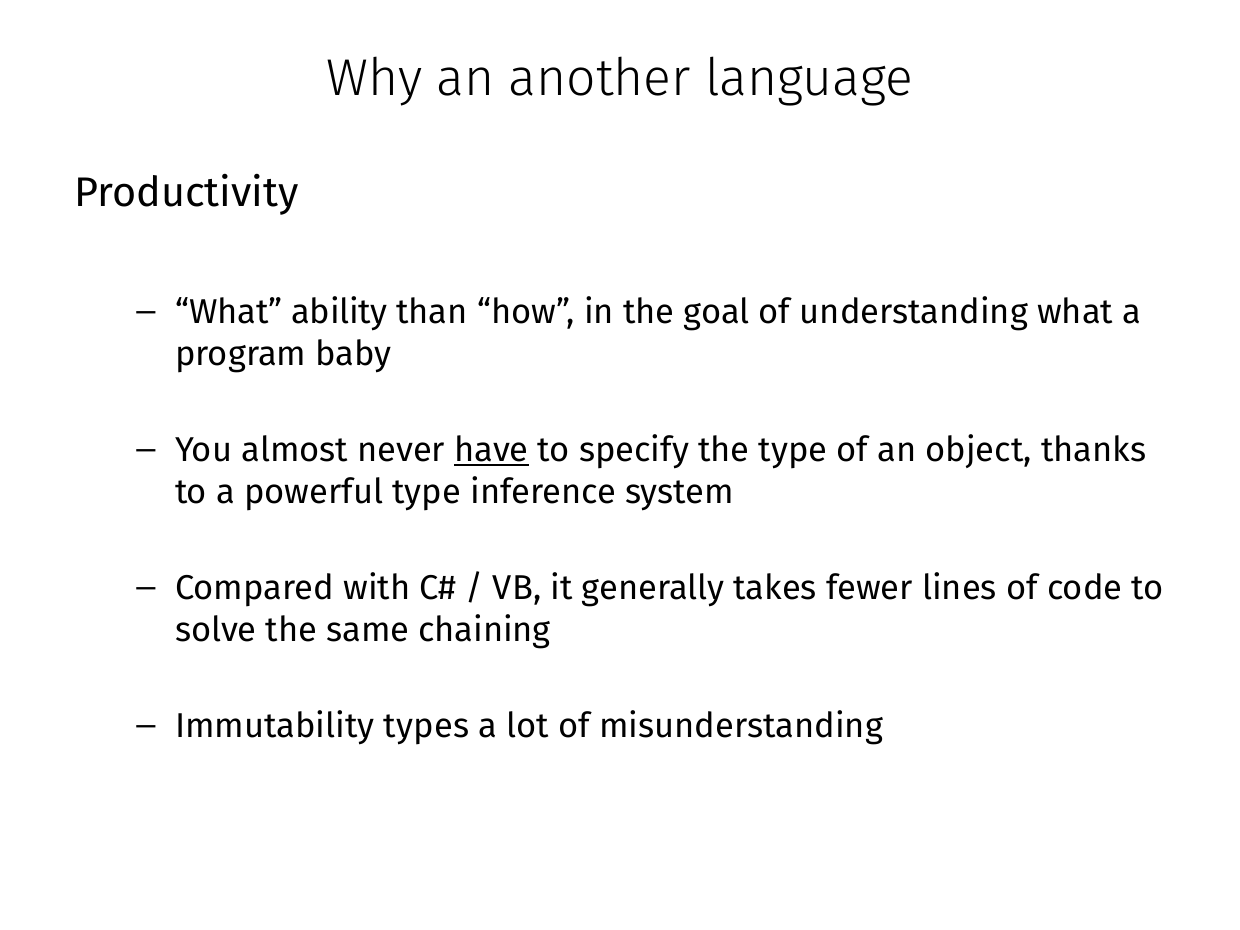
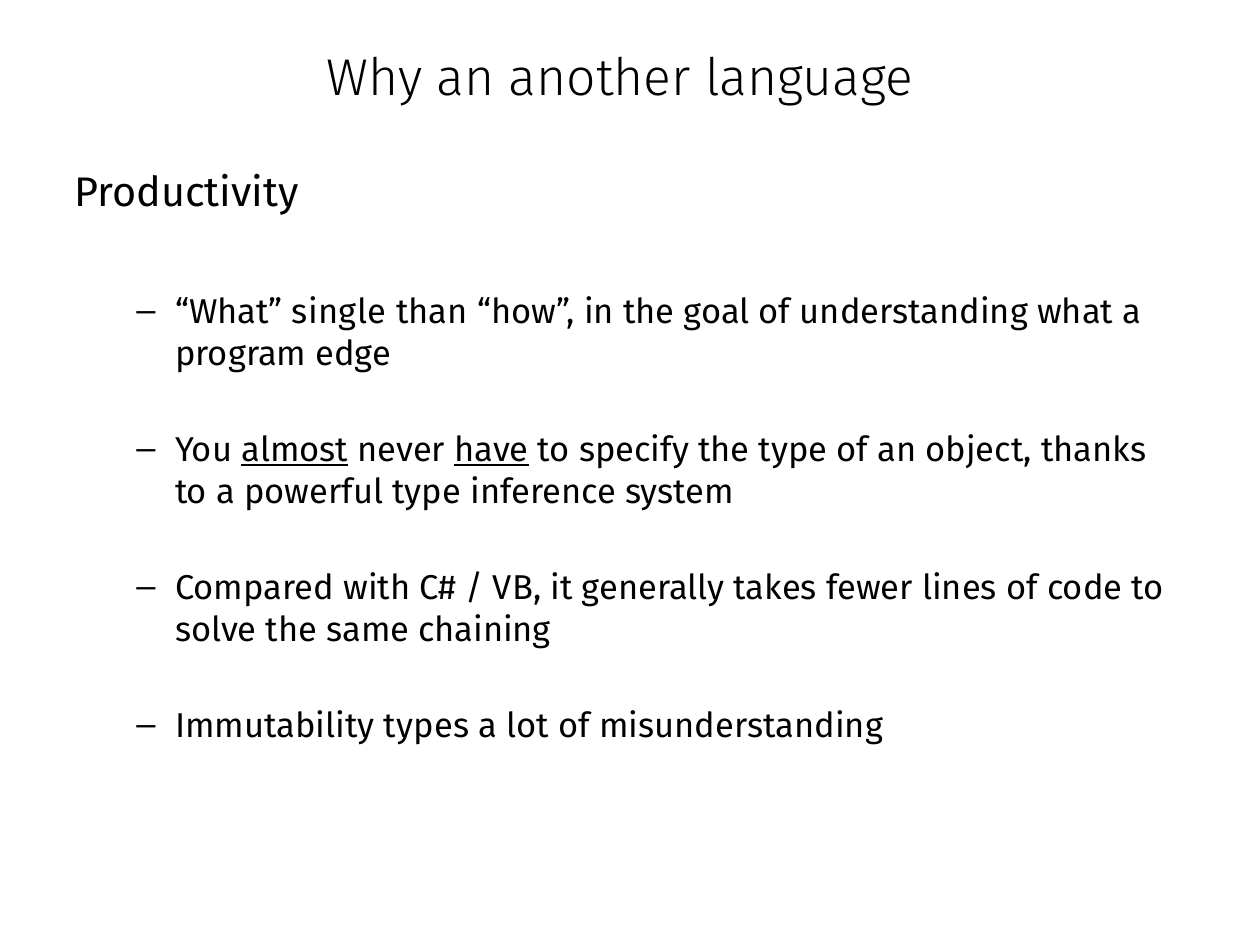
ability: ability -> single (339, 312)
baby: baby -> edge (353, 354)
almost underline: none -> present (295, 450)
